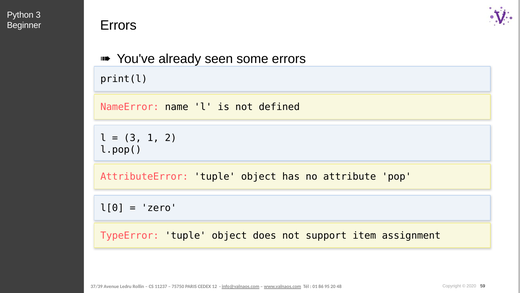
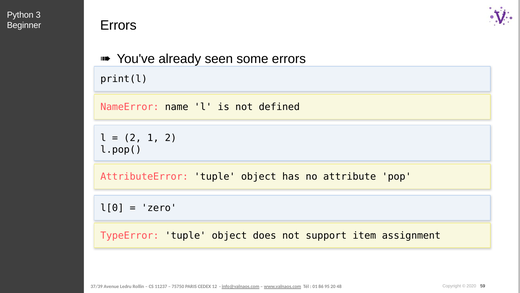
3: 3 -> 2 (133, 138)
